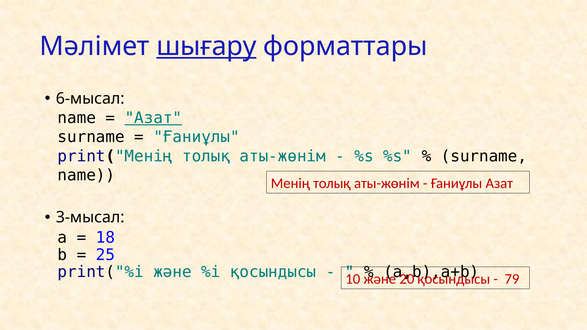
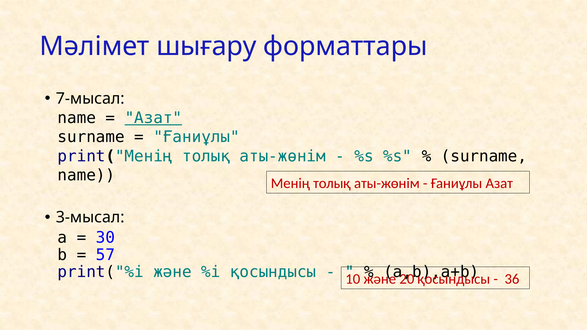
шығару underline: present -> none (206, 46)
6-мысал: 6-мысал -> 7-мысал (90, 99)
18: 18 -> 30 (106, 238)
25: 25 -> 57 (106, 255)
79: 79 -> 36 (512, 279)
